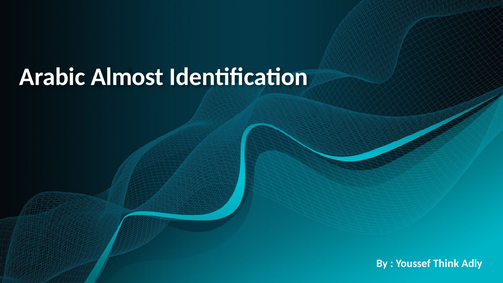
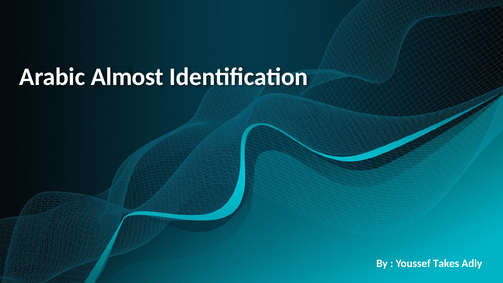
Think: Think -> Takes (446, 263)
